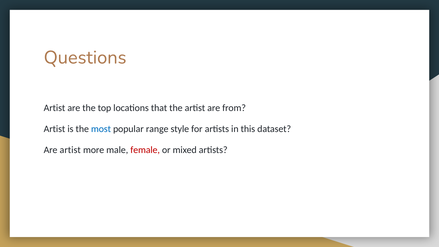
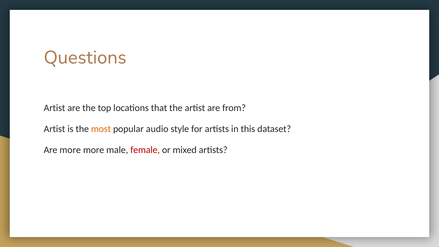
most colour: blue -> orange (101, 129)
range: range -> audio (157, 129)
Are artist: artist -> more (70, 150)
